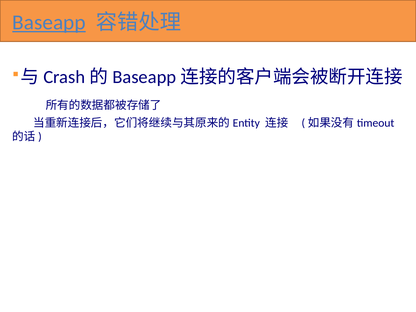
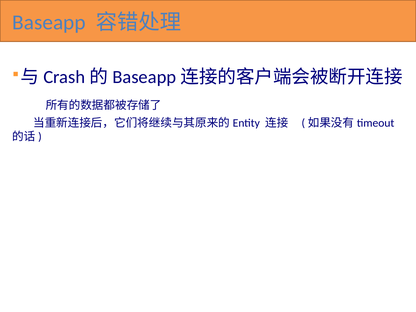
Baseapp underline: present -> none (49, 22)
